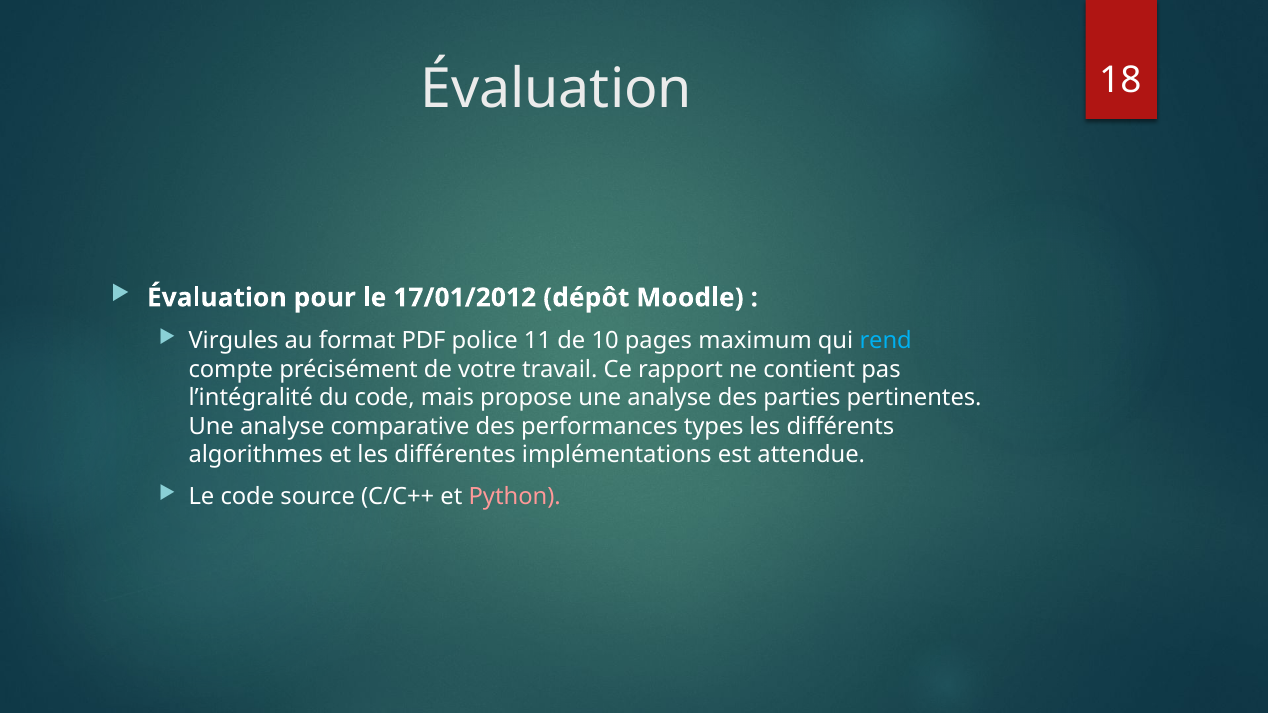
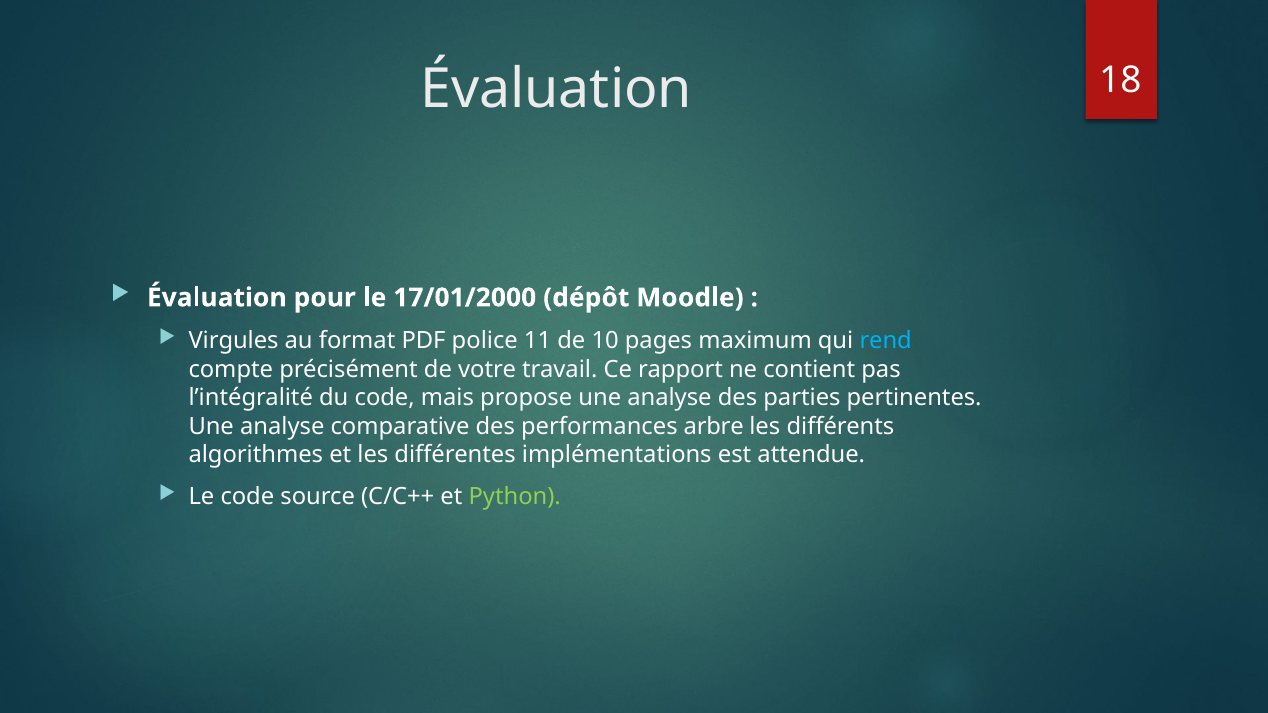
17/01/2012: 17/01/2012 -> 17/01/2000 (465, 298)
types: types -> arbre (714, 427)
Python colour: pink -> light green (515, 497)
